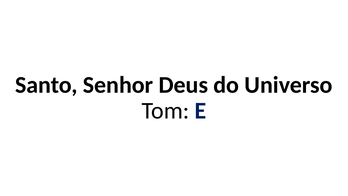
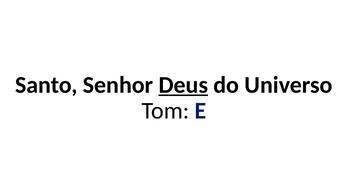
Deus underline: none -> present (183, 85)
